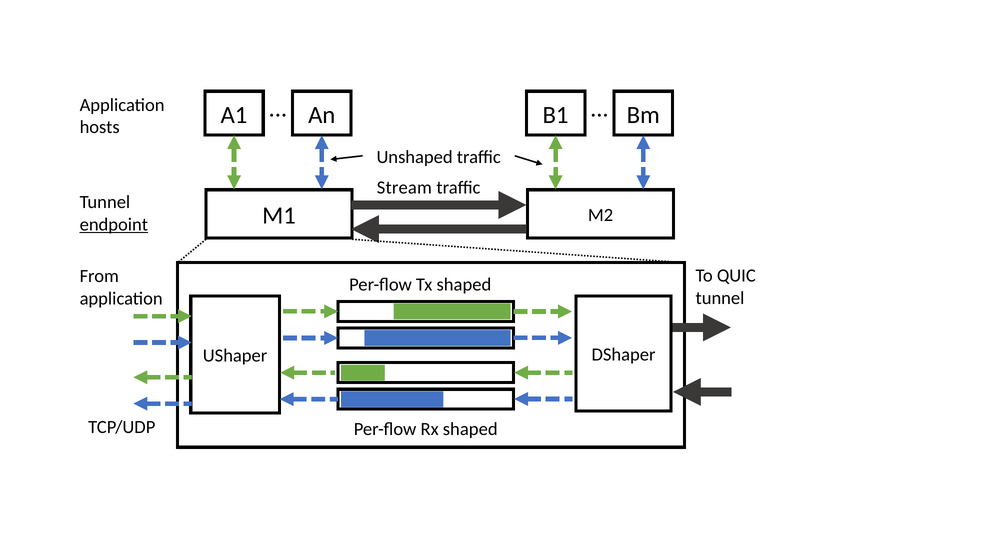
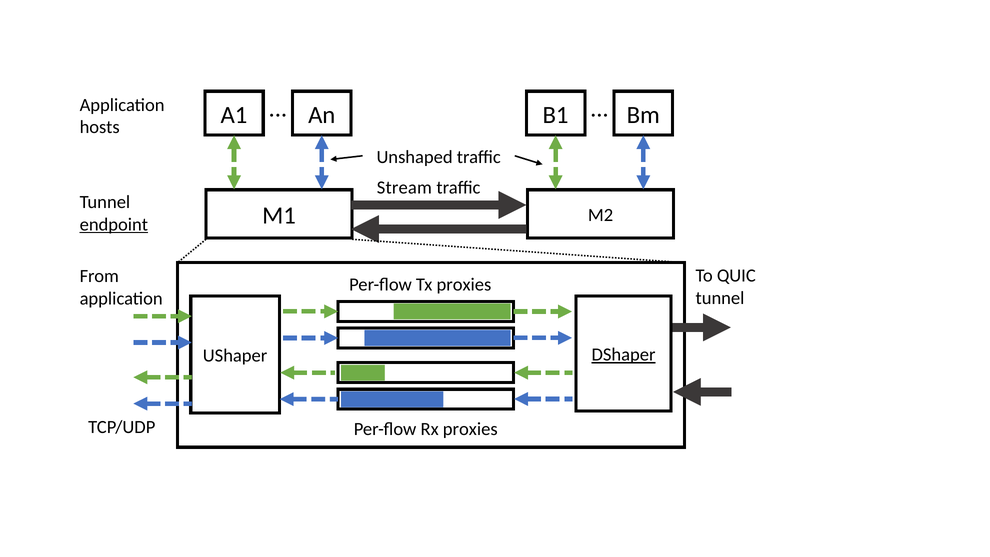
Tx shaped: shaped -> proxies (464, 284)
DShaper underline: none -> present (624, 355)
Rx shaped: shaped -> proxies (470, 429)
